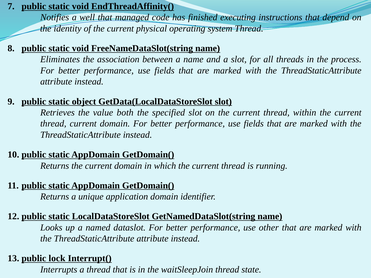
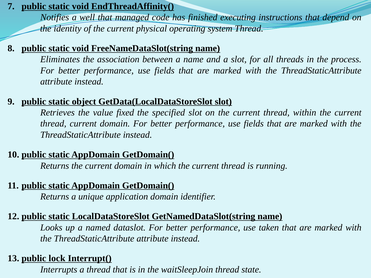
both: both -> fixed (125, 113)
other: other -> taken (269, 228)
